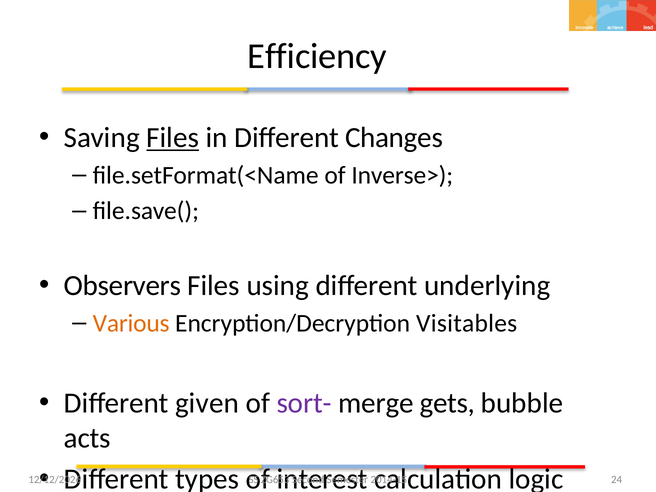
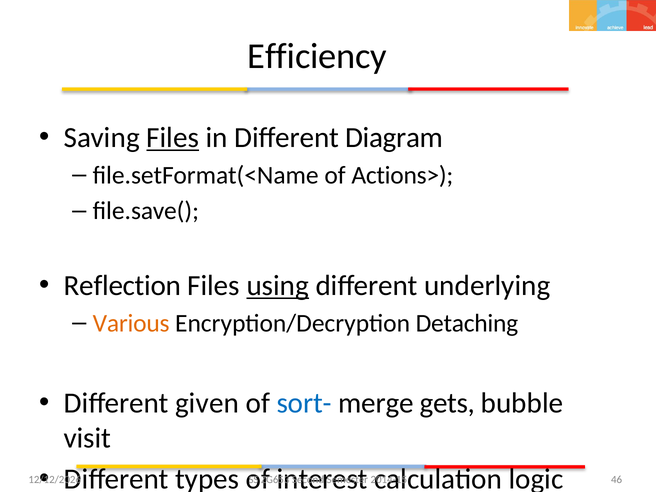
Changes: Changes -> Diagram (394, 138)
Inverse>: Inverse> -> Actions> (402, 175)
Observers: Observers -> Reflection (122, 286)
using underline: none -> present (278, 286)
Visitables: Visitables -> Detaching (467, 323)
sort- colour: purple -> blue (304, 403)
acts: acts -> visit (87, 438)
24: 24 -> 46 (617, 480)
